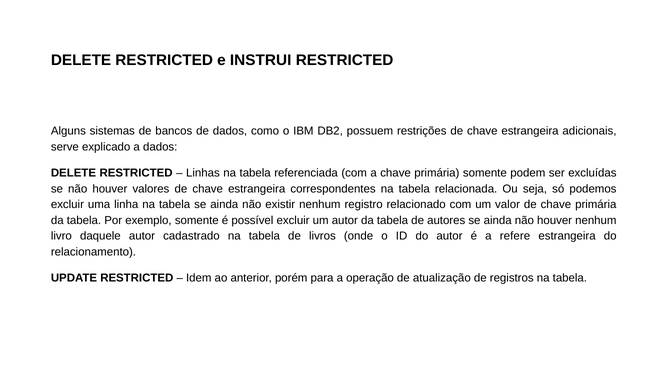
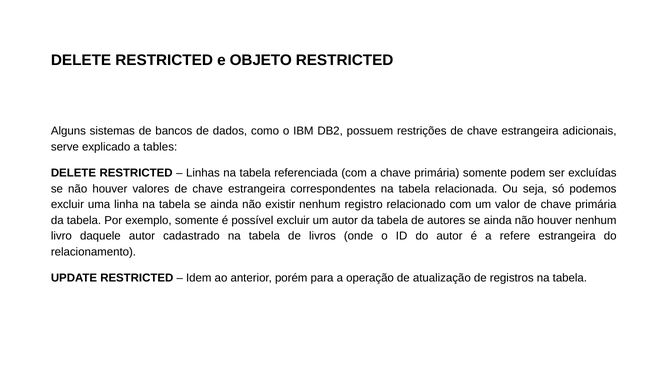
INSTRUI: INSTRUI -> OBJETO (261, 60)
a dados: dados -> tables (160, 147)
